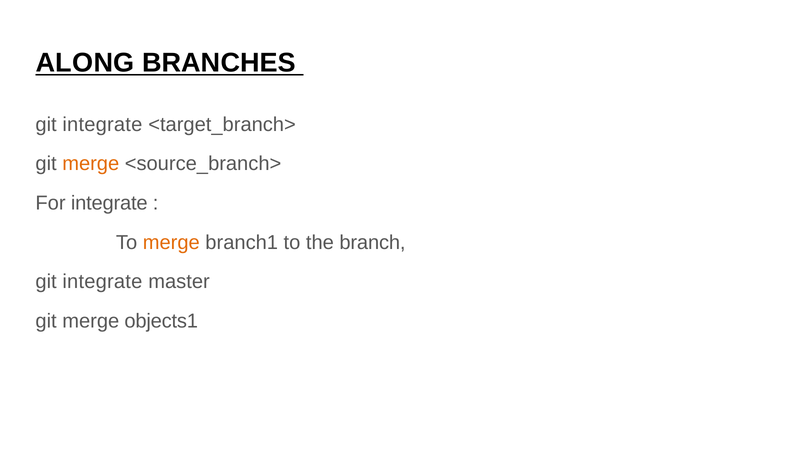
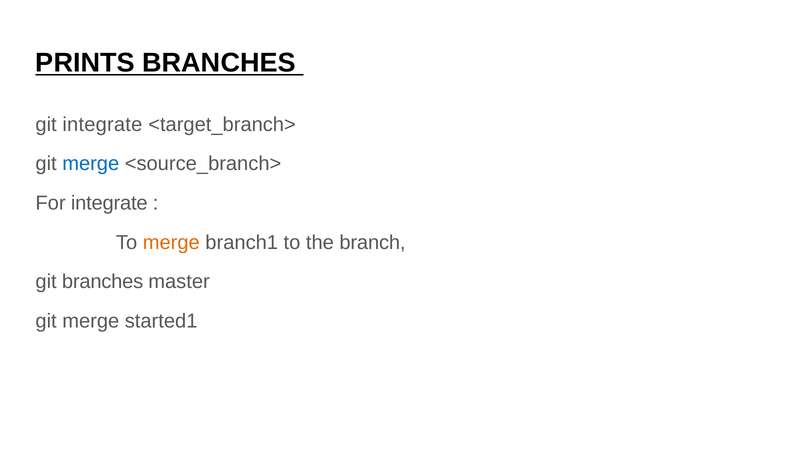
ALONG: ALONG -> PRINTS (85, 63)
merge colour: orange -> blue (91, 164)
integrate: integrate -> branches (103, 282)
objects1: objects1 -> started1 (161, 321)
